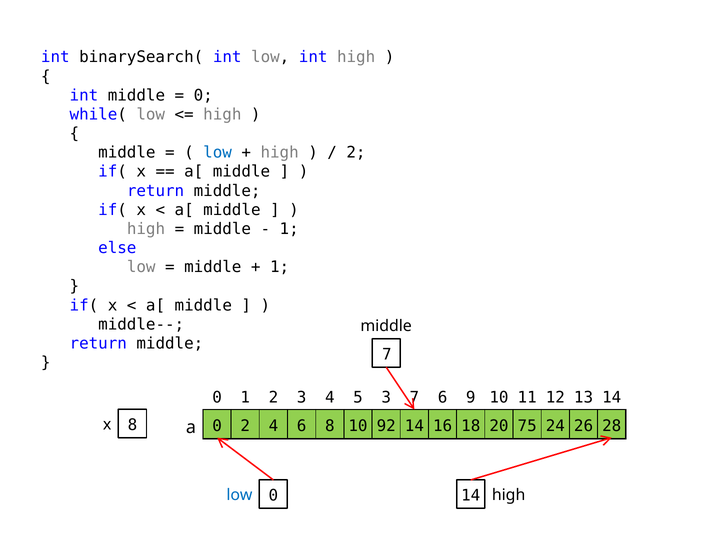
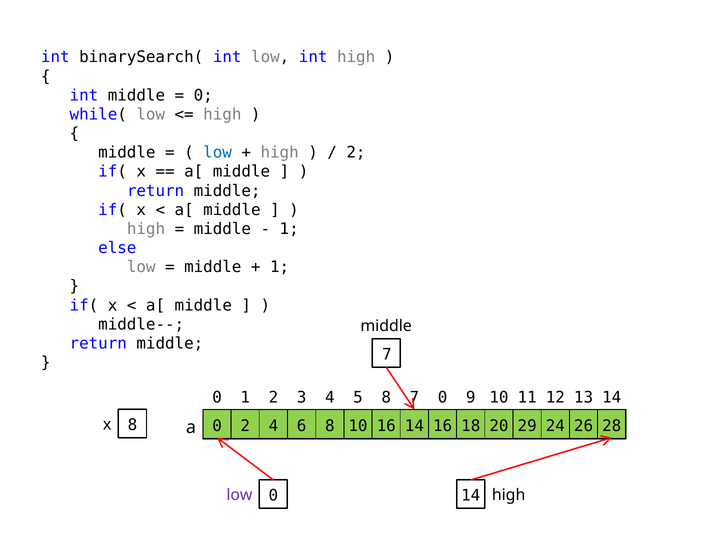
5 3: 3 -> 8 (386, 397)
6: 6 -> 0 (443, 397)
10 92: 92 -> 16 (386, 426)
75: 75 -> 29 (527, 426)
low colour: blue -> purple (239, 495)
